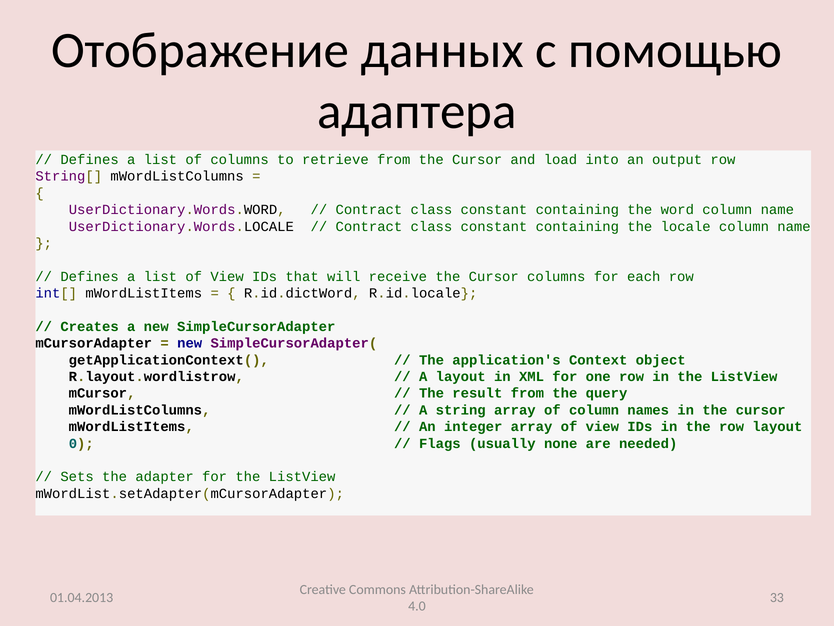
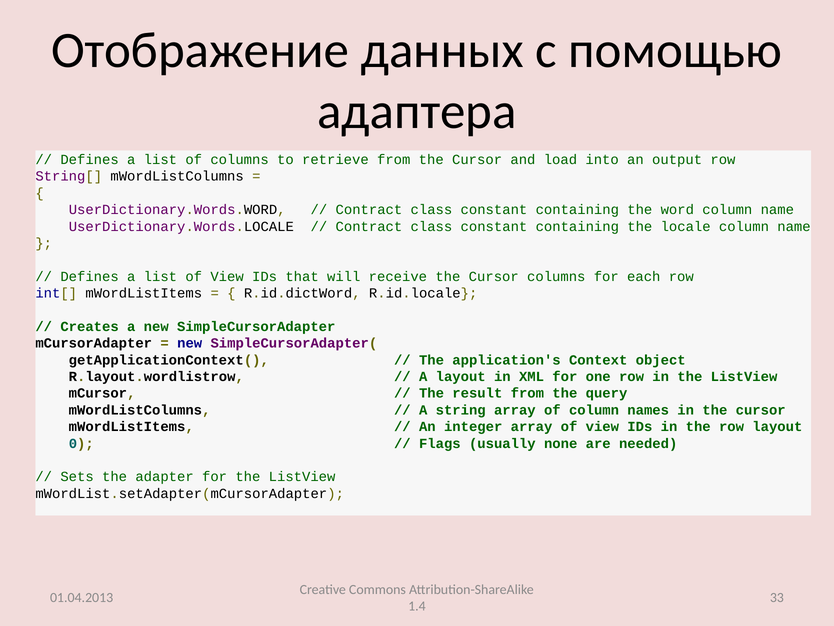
4.0: 4.0 -> 1.4 (417, 606)
